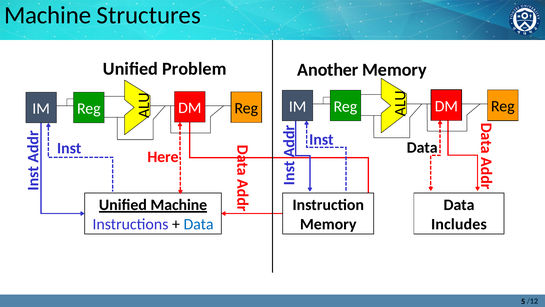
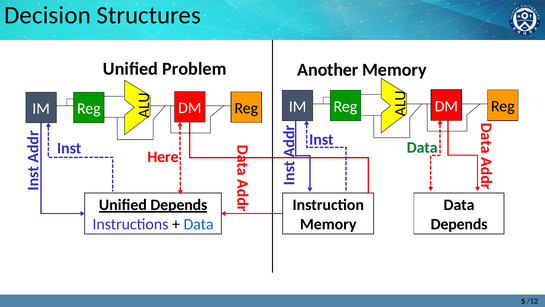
Machine: Machine -> Decision (47, 15)
Data colour: black -> green (422, 147)
Unified Machine: Machine -> Depends (179, 205)
Includes: Includes -> Depends (459, 224)
